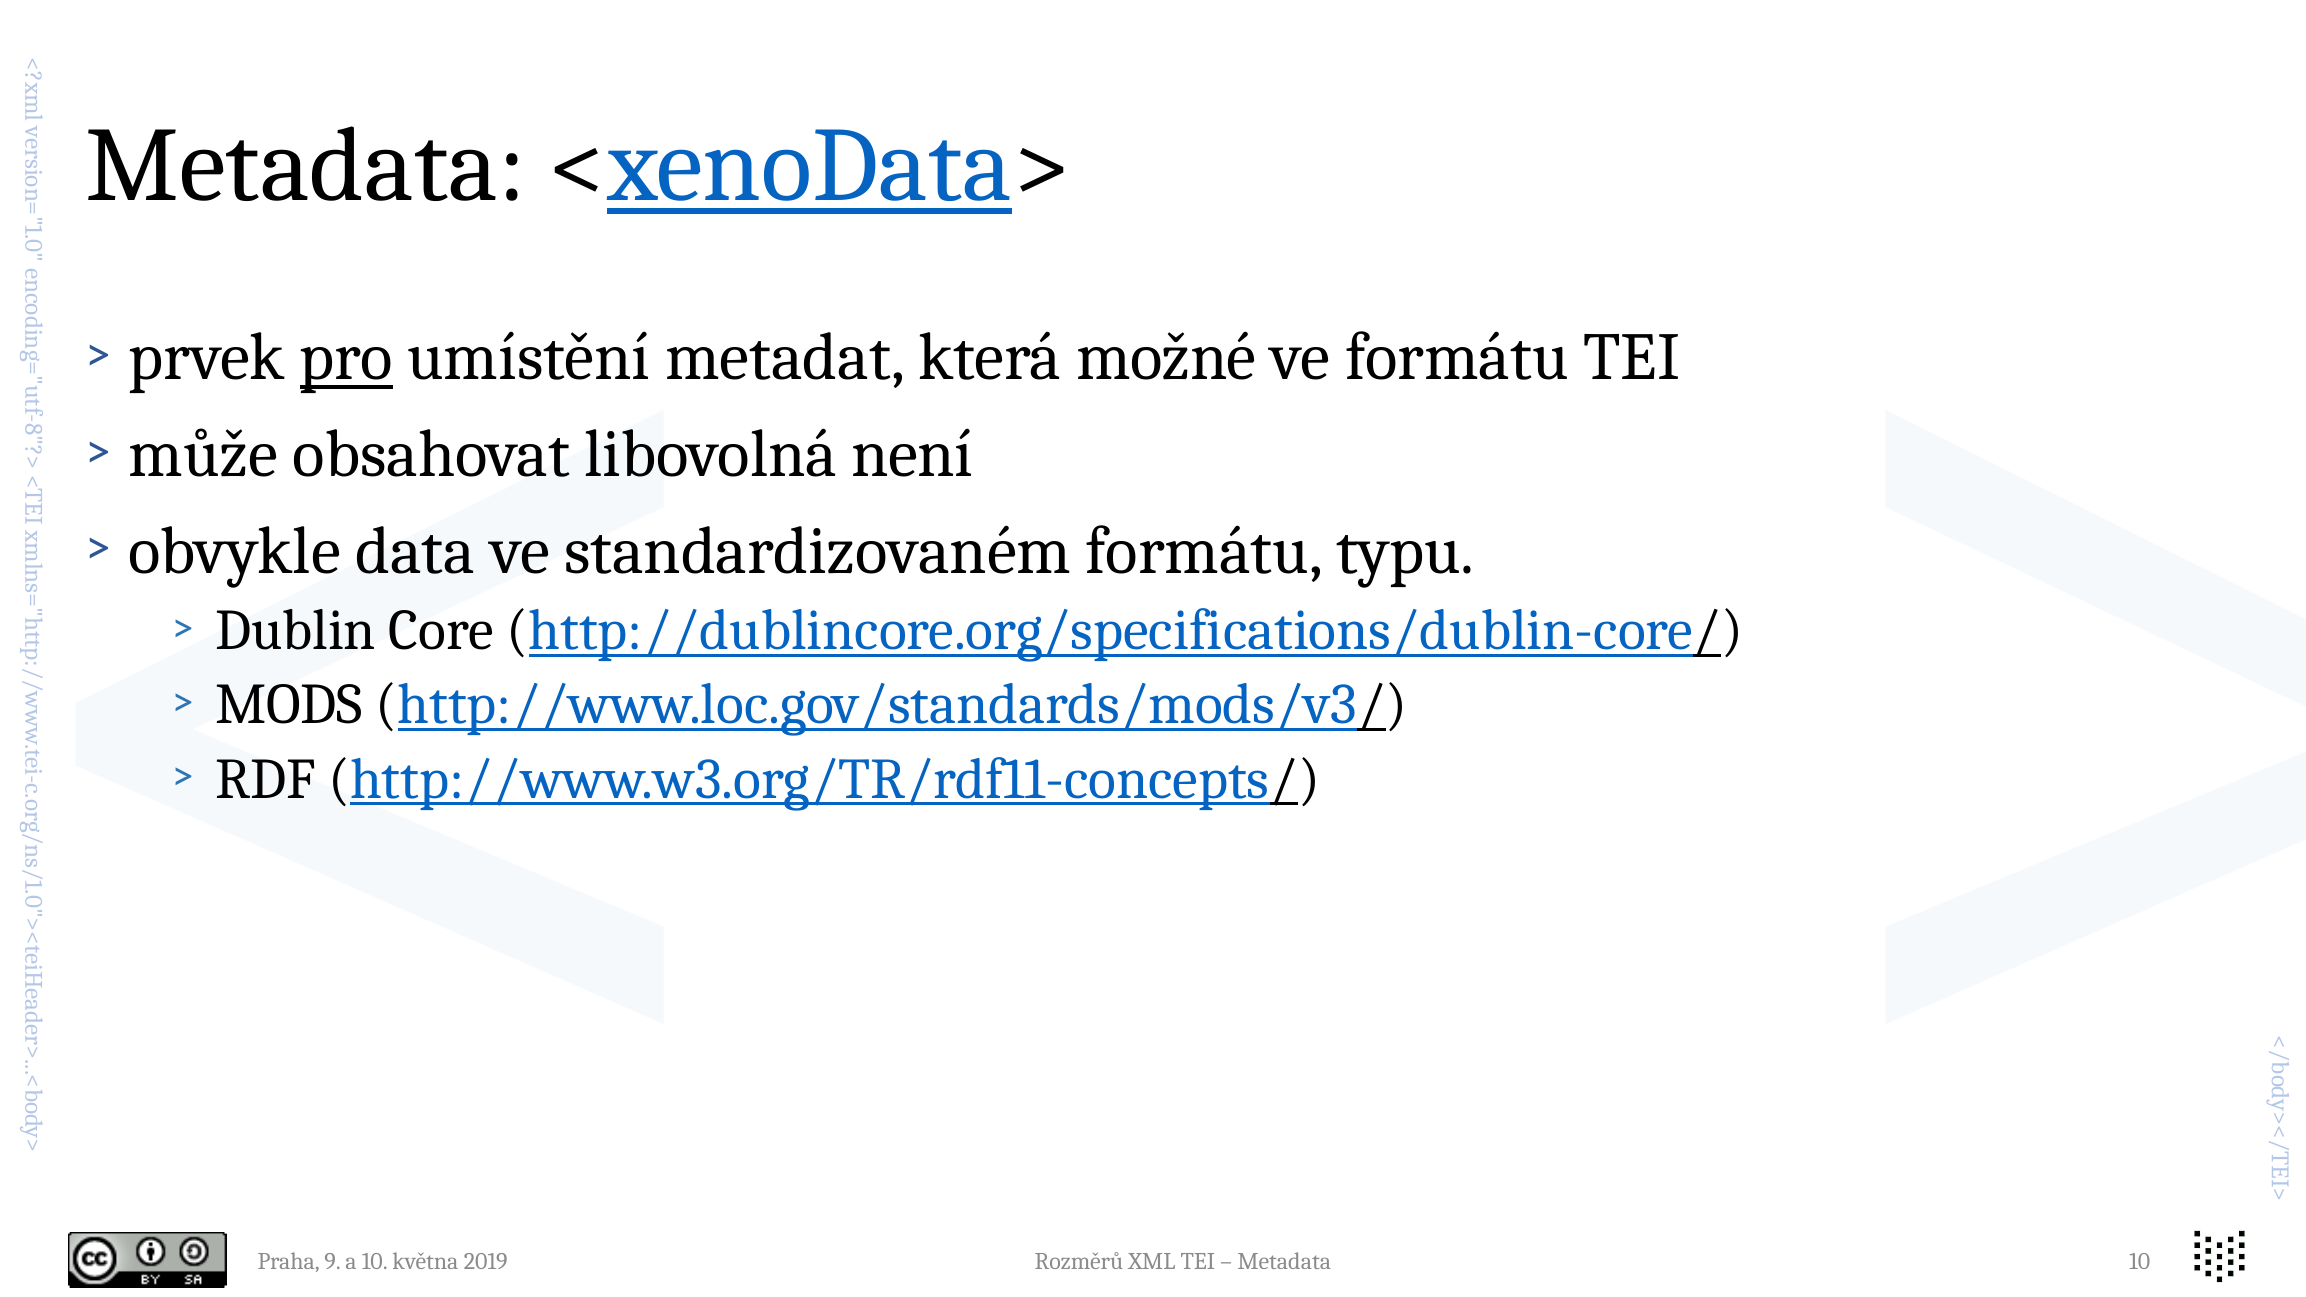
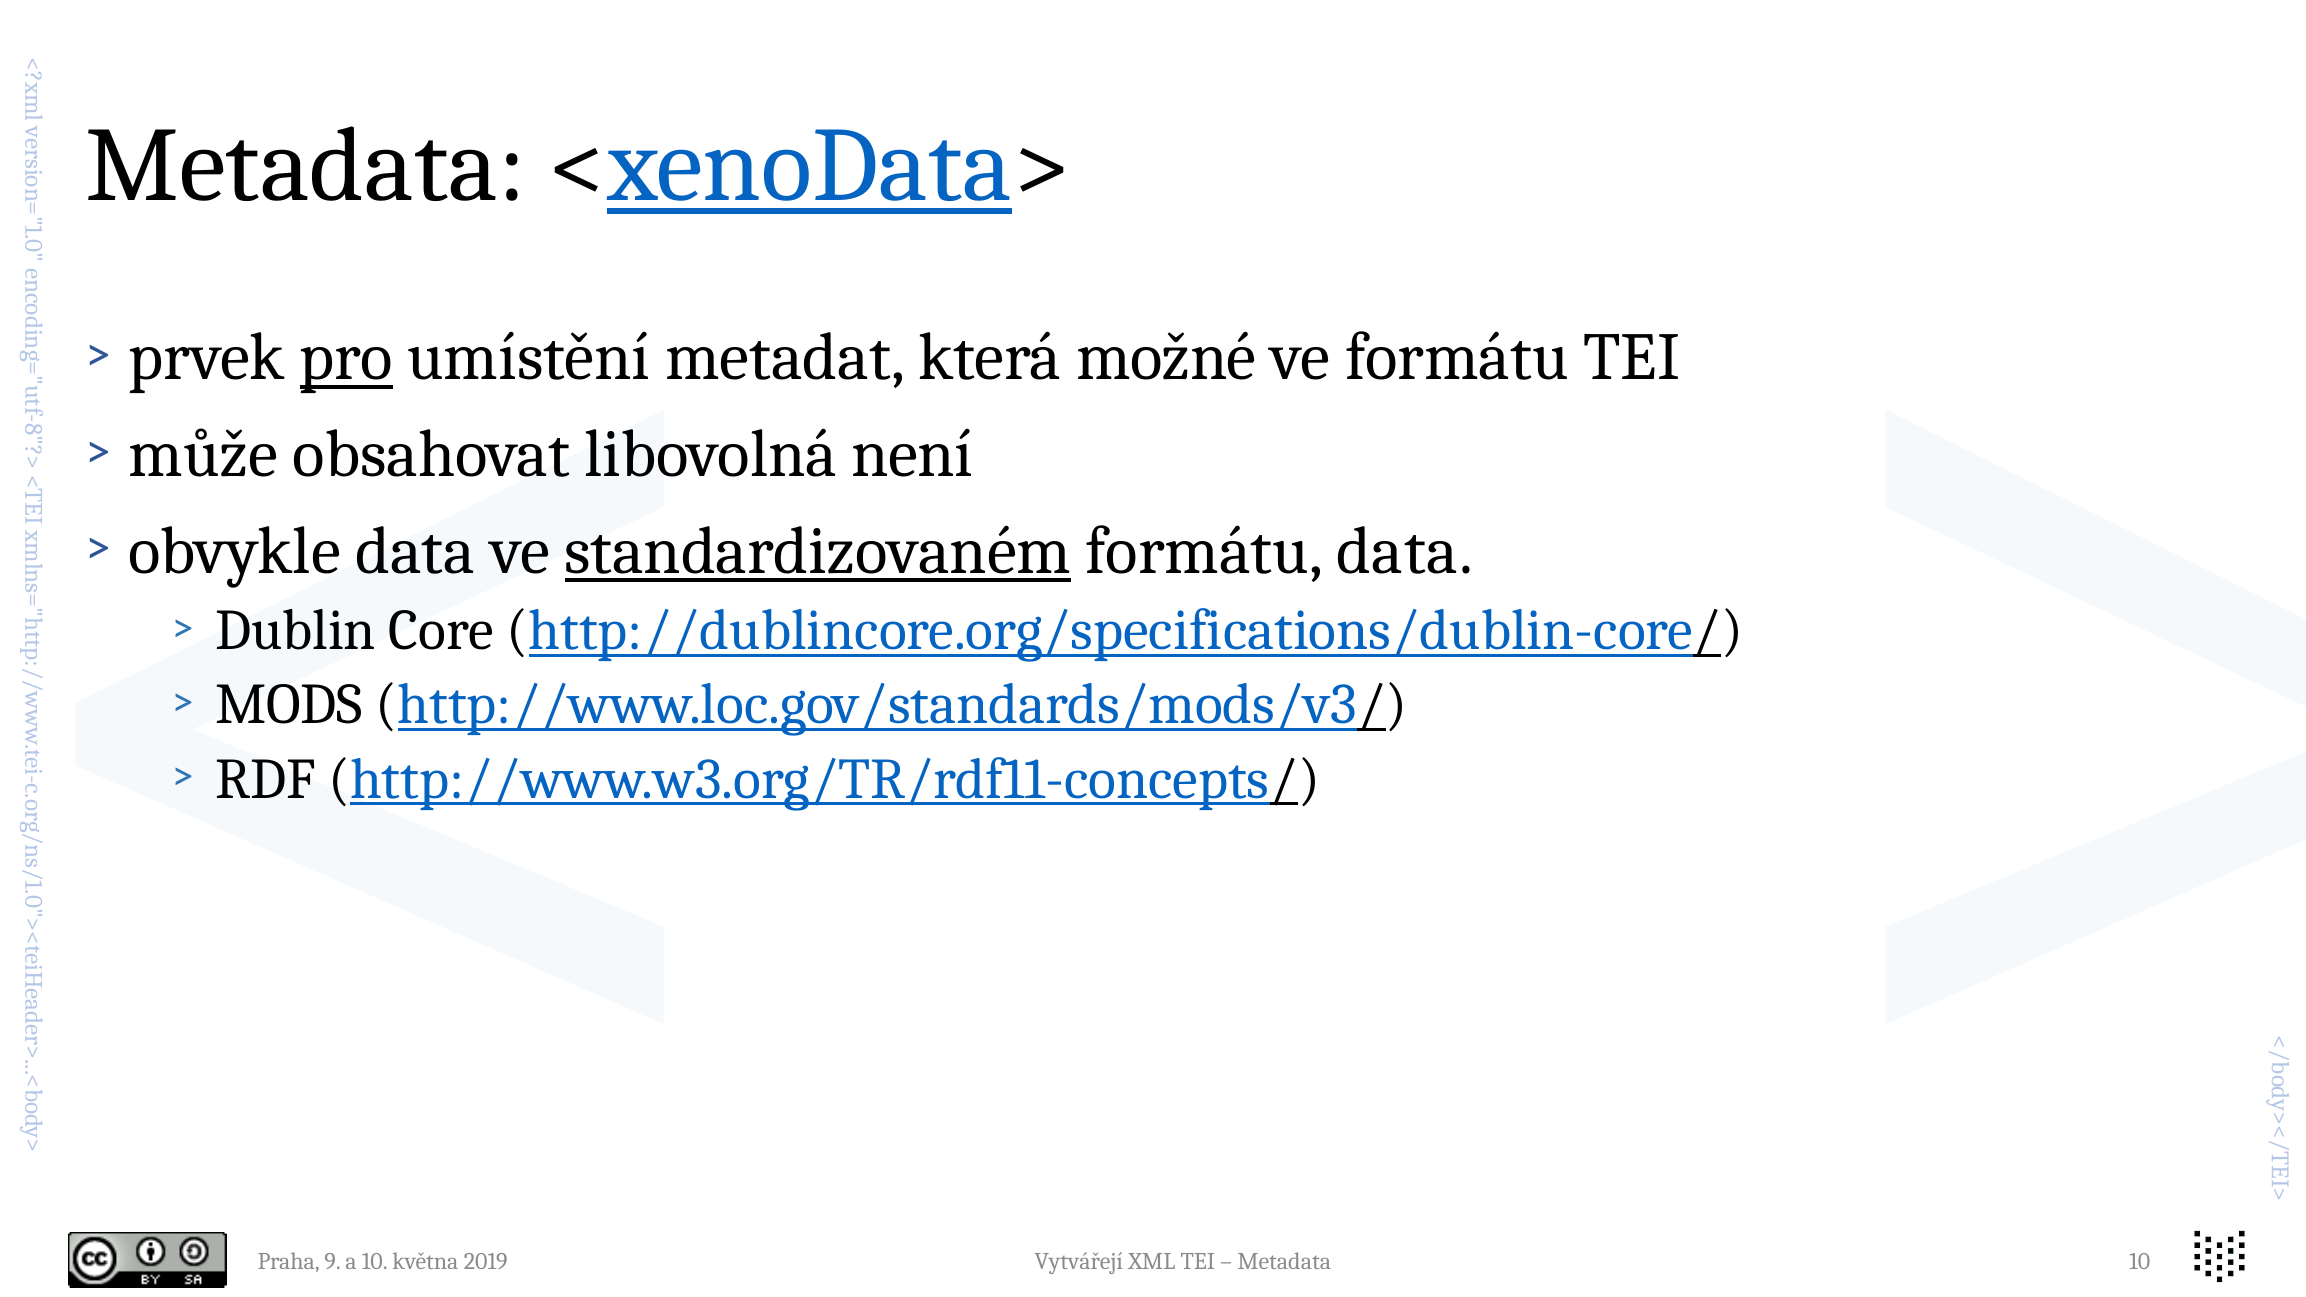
standardizovaném underline: none -> present (818, 551)
formátu typu: typu -> data (1405, 551)
Rozměrů: Rozměrů -> Vytvářejí (1079, 1262)
